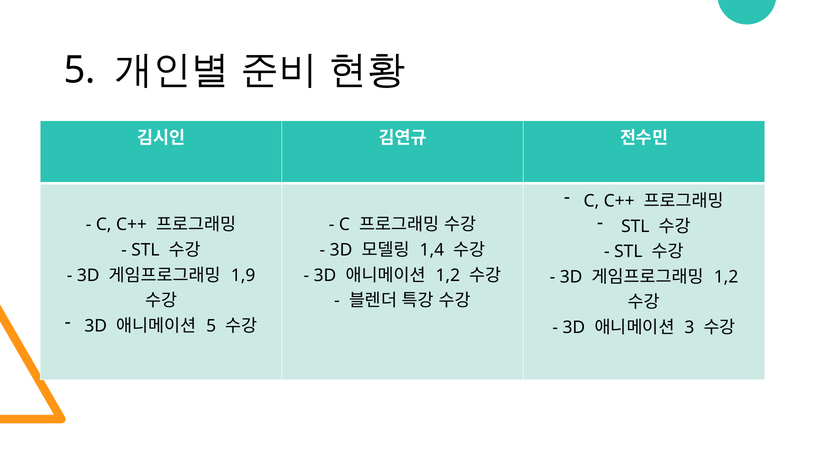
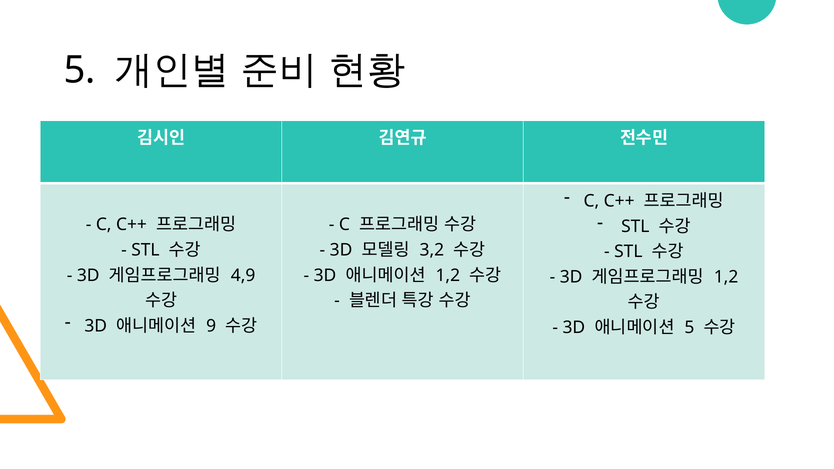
1,4: 1,4 -> 3,2 (432, 250)
1,9: 1,9 -> 4,9 (243, 275)
5: 5 -> 9 (211, 326)
3: 3 -> 5 (689, 327)
